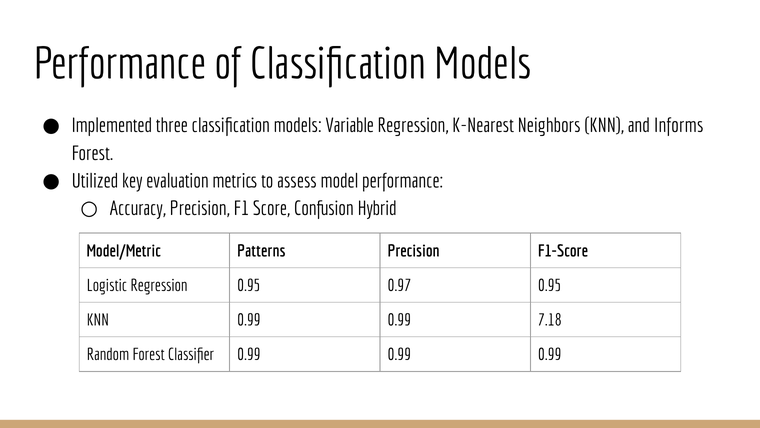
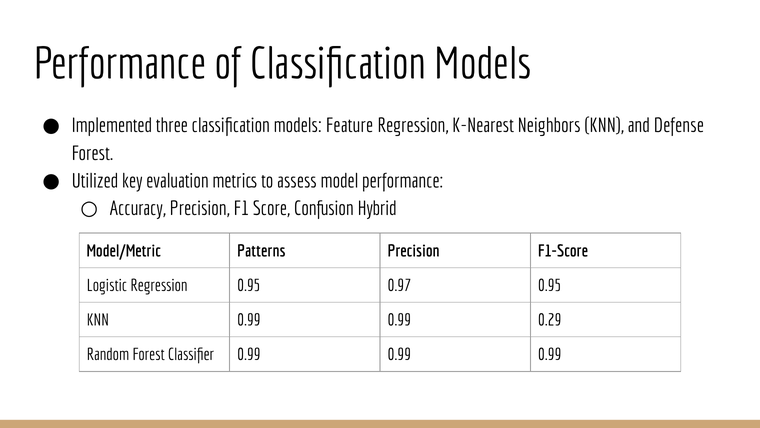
Variable: Variable -> Feature (349, 126)
Informs: Informs -> Defense (679, 126)
7.18: 7.18 -> 0.29 (550, 320)
